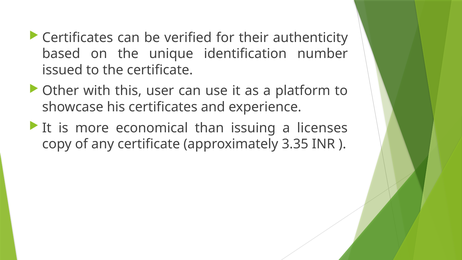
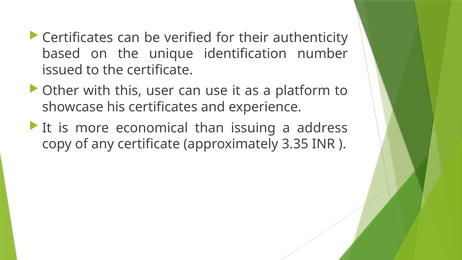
licenses: licenses -> address (322, 128)
